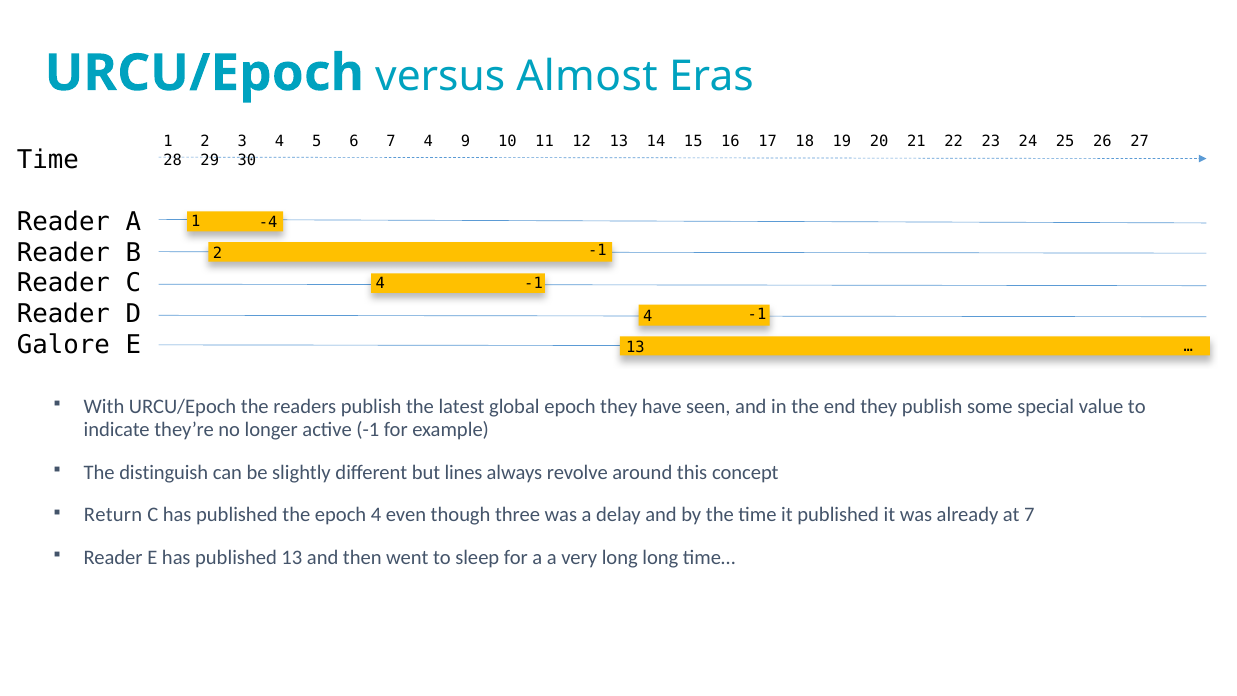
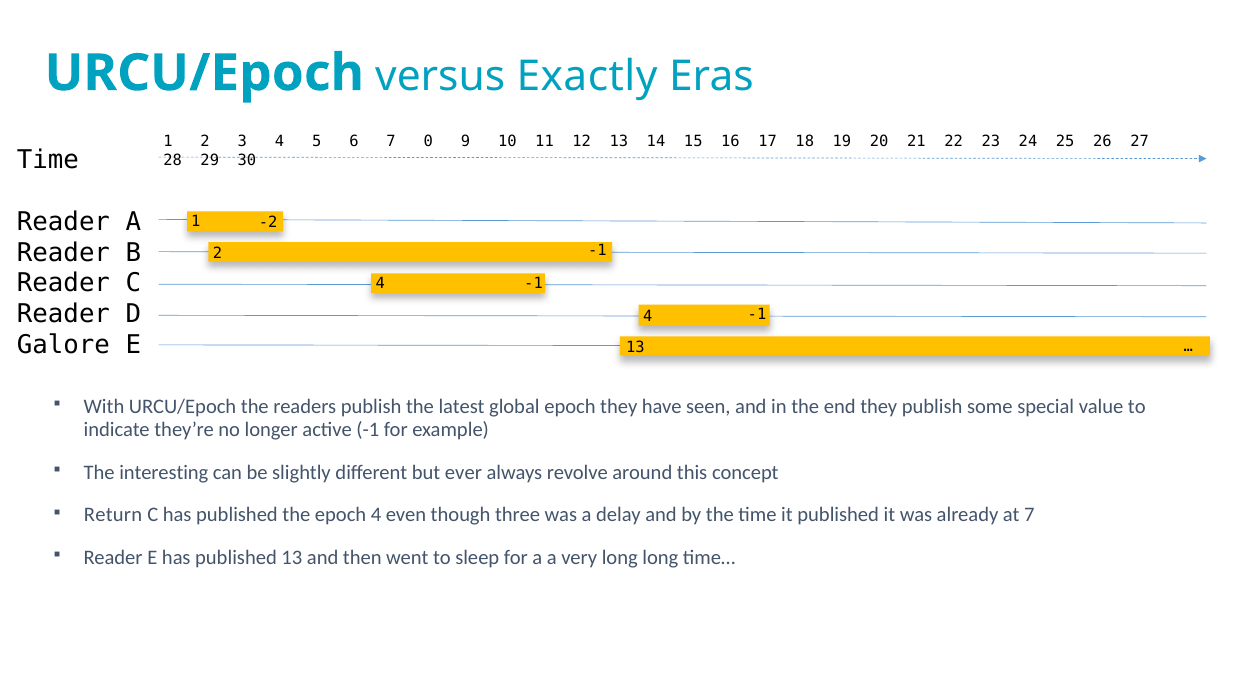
Almost: Almost -> Exactly (587, 76)
7 4: 4 -> 0 (428, 141)
-4: -4 -> -2 (268, 222)
distinguish: distinguish -> interesting (164, 472)
lines: lines -> ever (463, 472)
